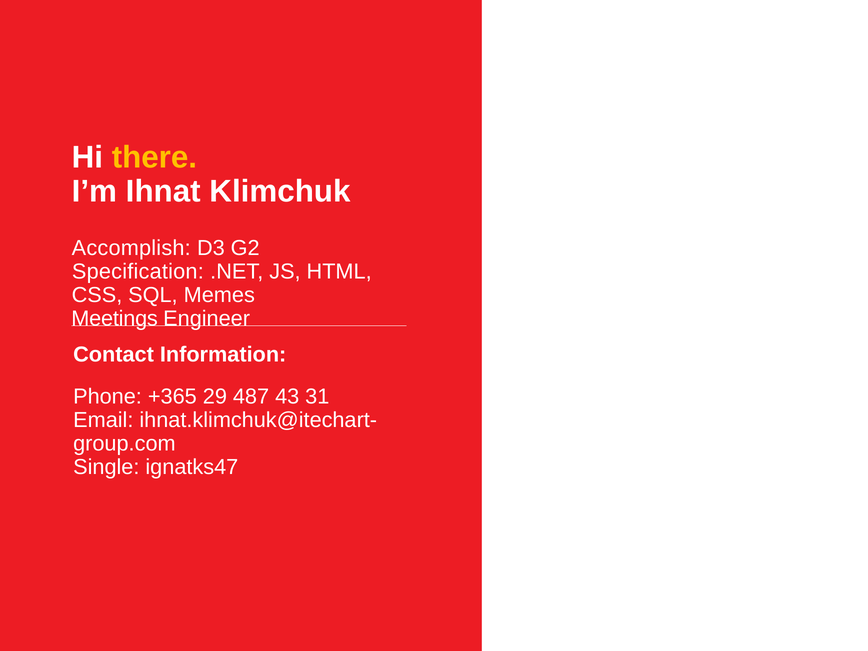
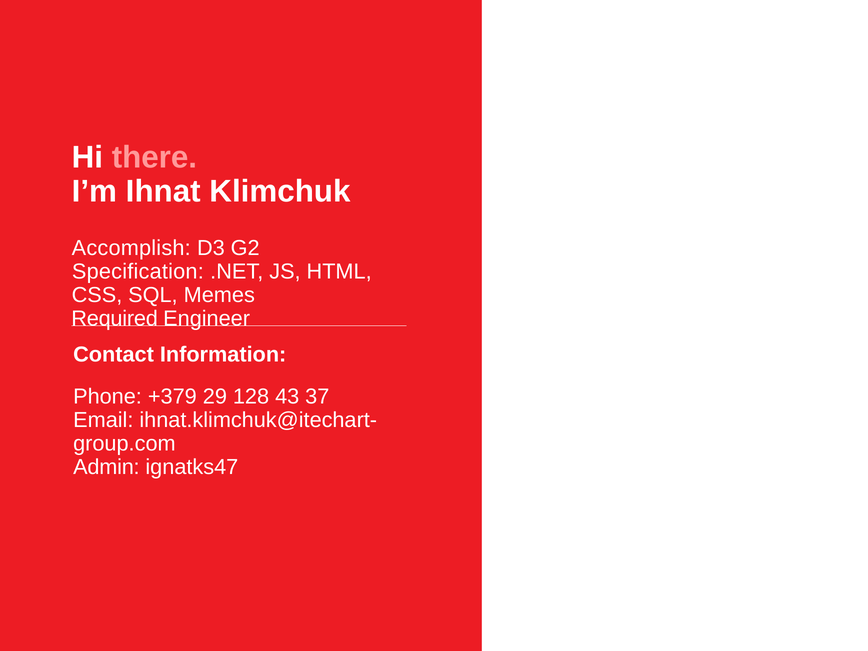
there colour: yellow -> pink (154, 158)
Meetings: Meetings -> Required (115, 319)
+365: +365 -> +379 (172, 397)
487: 487 -> 128 (251, 397)
31: 31 -> 37 (317, 397)
Single: Single -> Admin (106, 467)
